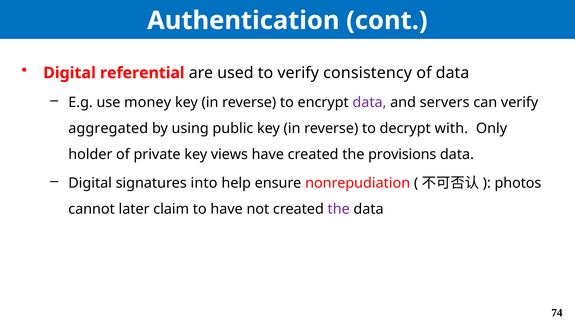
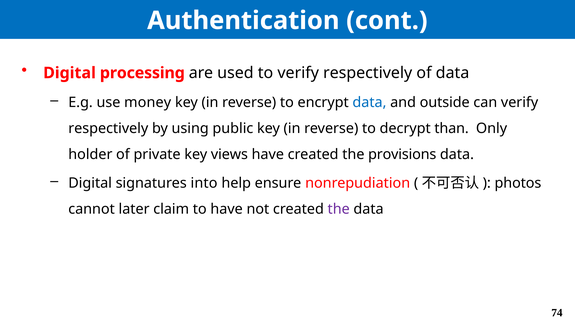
referential: referential -> processing (142, 73)
to verify consistency: consistency -> respectively (368, 73)
data colour: purple -> blue (369, 102)
servers: servers -> outside (445, 102)
aggregated: aggregated -> respectively (108, 128)
with: with -> than (452, 128)
